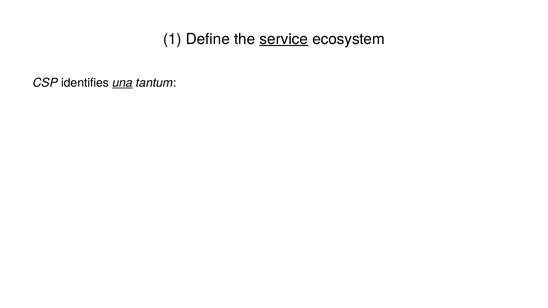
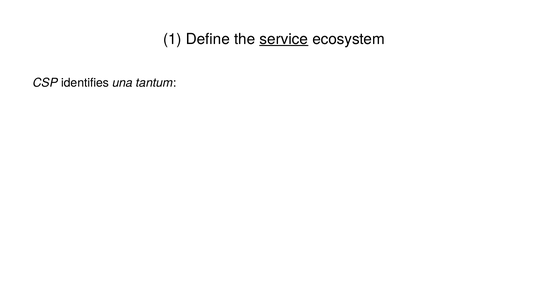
una underline: present -> none (123, 83)
